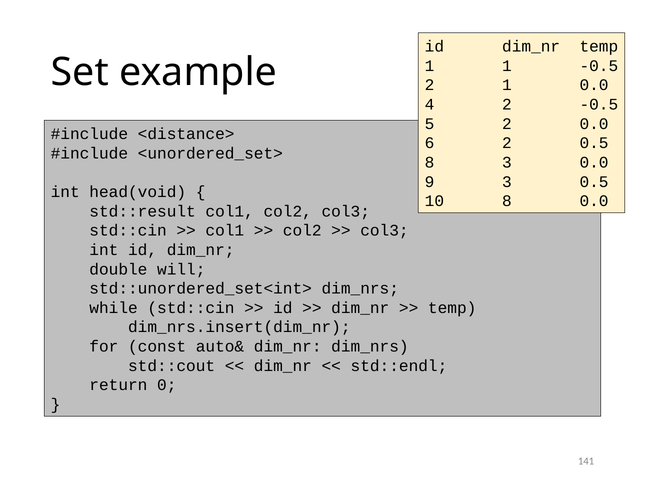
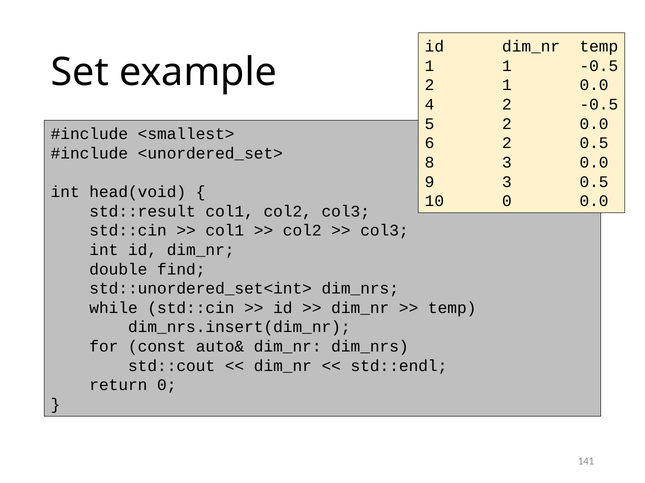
<distance>: <distance> -> <smallest> (186, 134)
10 8: 8 -> 0 (507, 201)
will: will -> find (181, 270)
